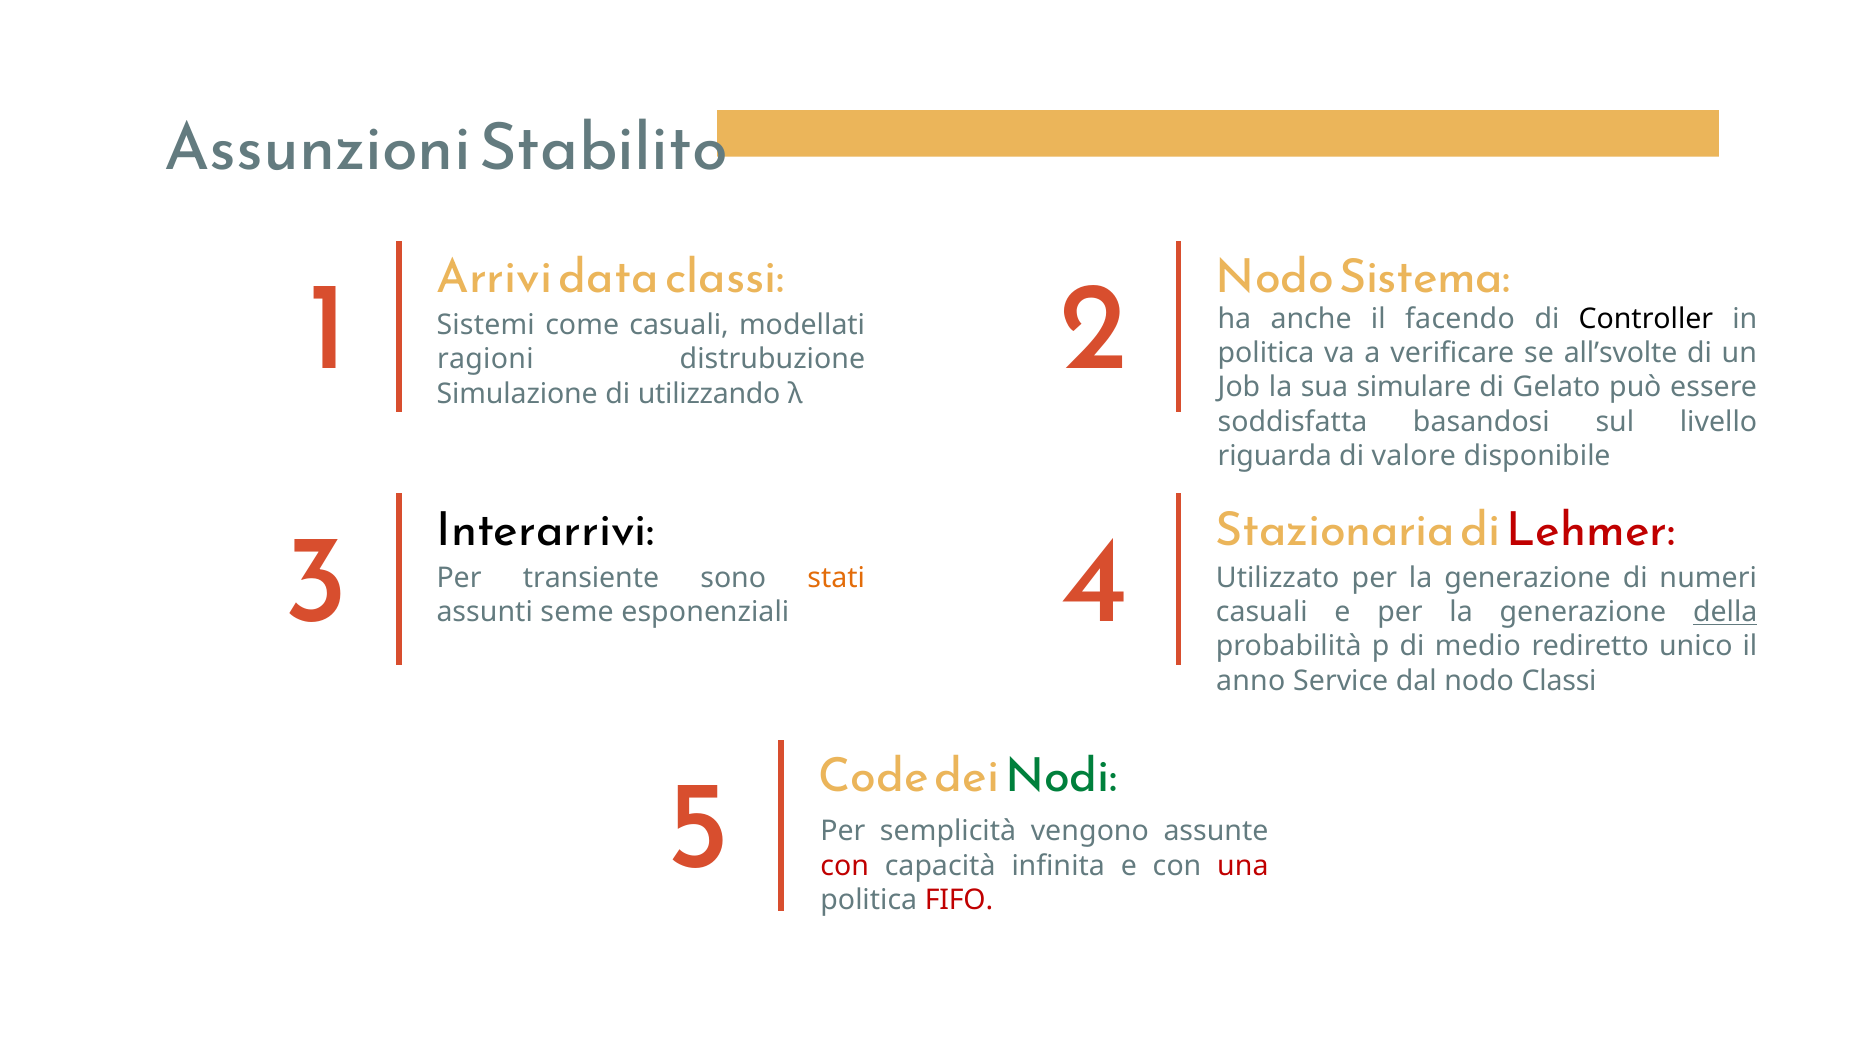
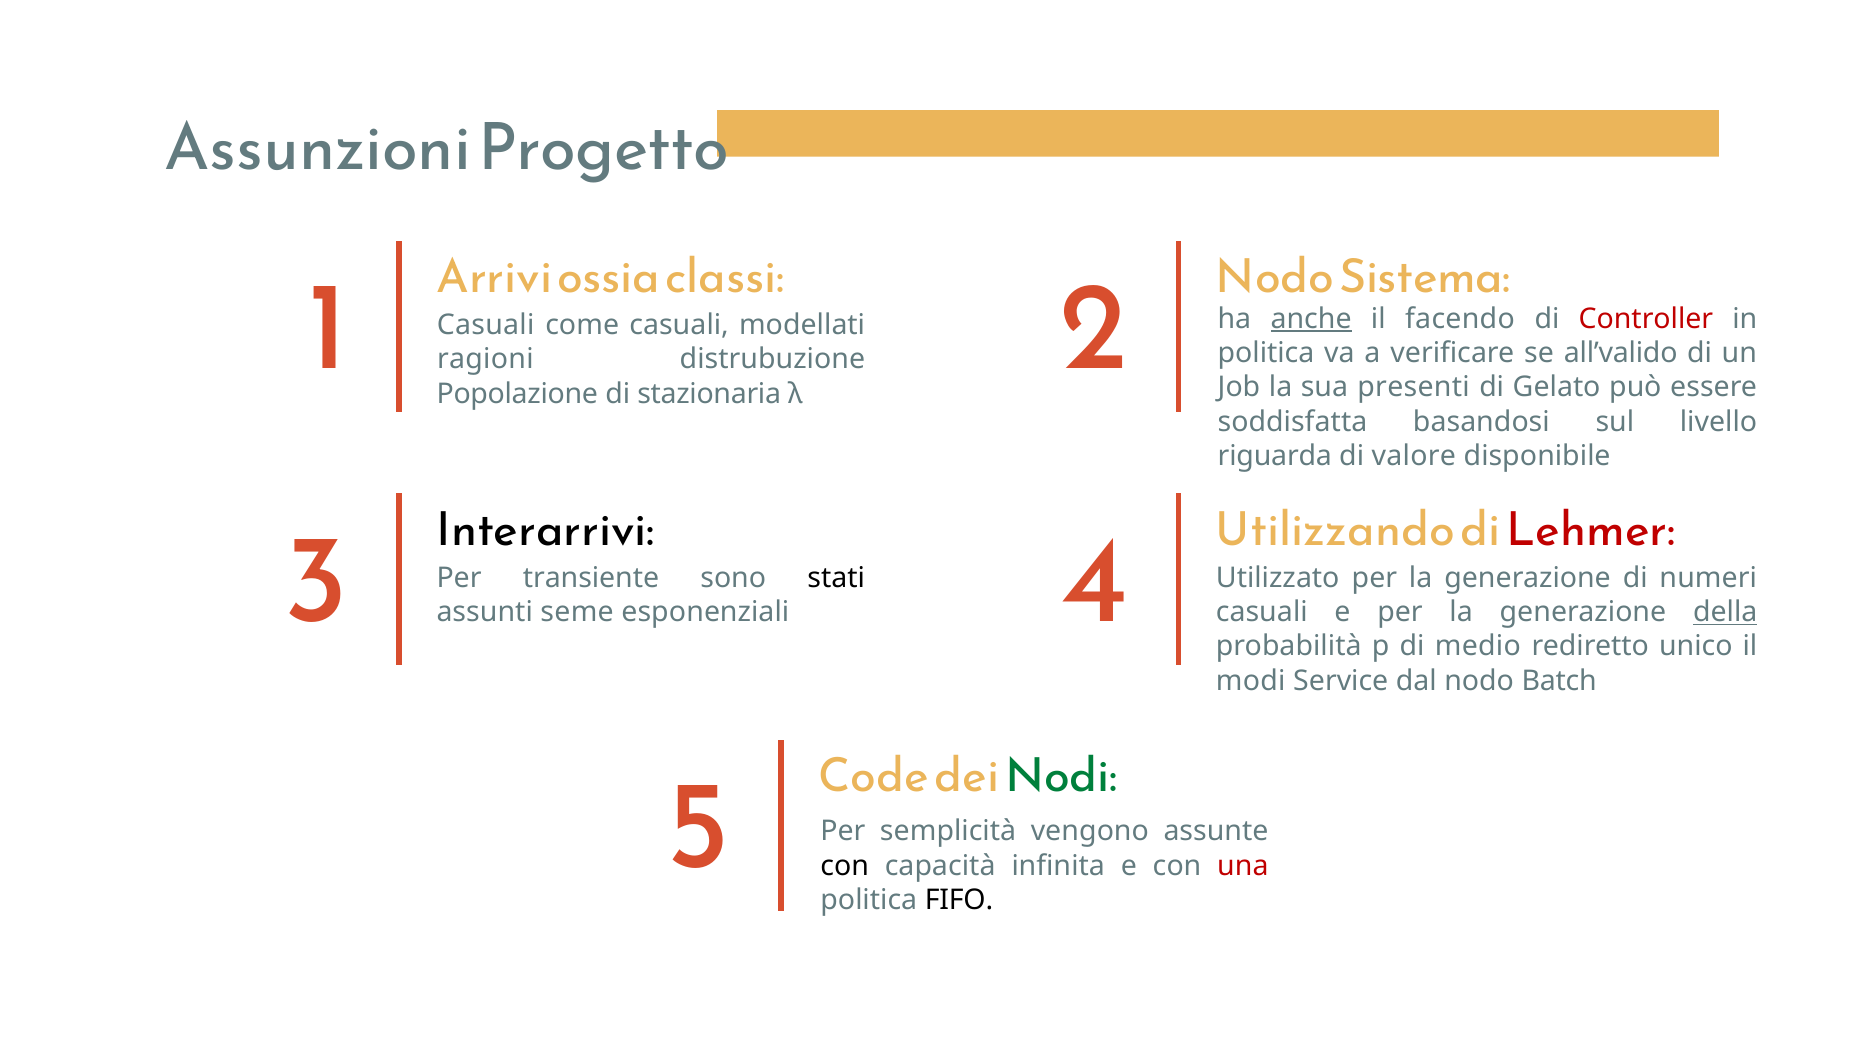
Stabilito: Stabilito -> Progetto (604, 148)
data: data -> ossia (609, 277)
anche underline: none -> present (1311, 319)
Controller colour: black -> red (1646, 319)
Sistemi: Sistemi -> Casuali (486, 325)
all’svolte: all’svolte -> all’valido (1621, 353)
simulare: simulare -> presenti (1414, 387)
Simulazione: Simulazione -> Popolazione (517, 394)
utilizzando: utilizzando -> stazionaria (709, 394)
Stazionaria: Stazionaria -> Utilizzando (1335, 530)
stati colour: orange -> black (836, 578)
anno: anno -> modi (1251, 681)
nodo Classi: Classi -> Batch (1559, 681)
con colour: red -> black (845, 865)
FIFO colour: red -> black (959, 900)
